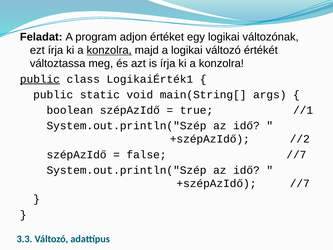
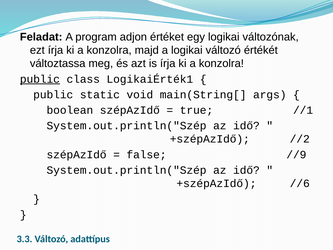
konzolra underline: present -> none (109, 50)
false //7: //7 -> //9 (296, 154)
+szépAzIdő //7: //7 -> //6 (300, 183)
